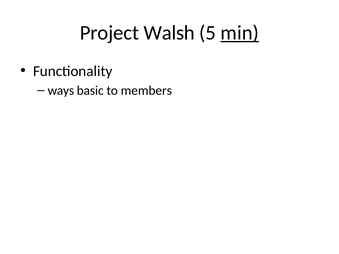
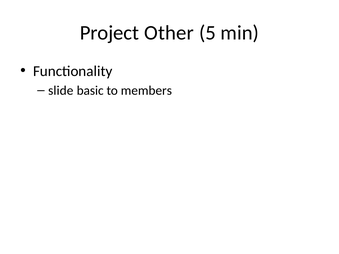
Walsh: Walsh -> Other (169, 33)
min underline: present -> none (240, 33)
ways: ways -> slide (61, 91)
